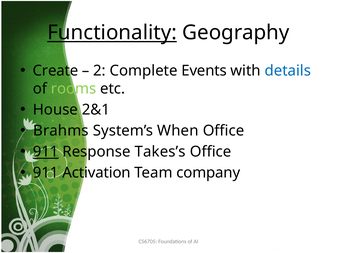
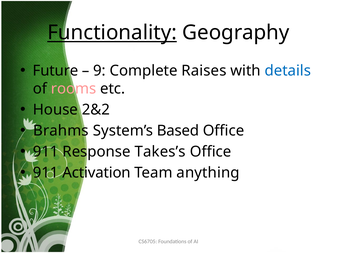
Create: Create -> Future (55, 71)
2: 2 -> 9 (99, 71)
Events: Events -> Raises (204, 71)
rooms colour: light green -> pink (74, 89)
2&1: 2&1 -> 2&2 (96, 110)
When: When -> Based (178, 131)
911 underline: present -> none (46, 152)
company: company -> anything (208, 173)
